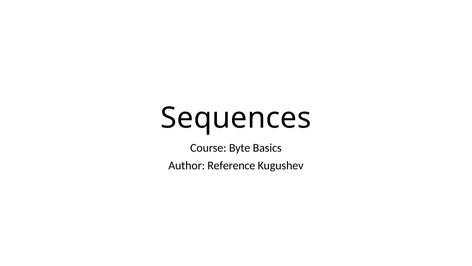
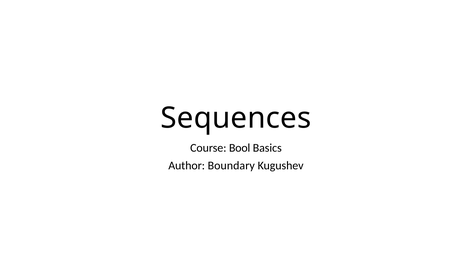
Byte: Byte -> Bool (240, 148)
Reference: Reference -> Boundary (231, 165)
